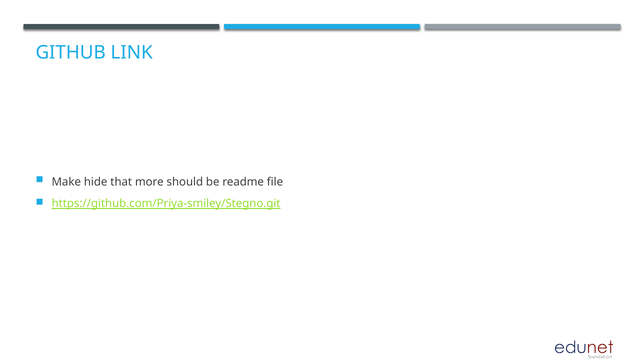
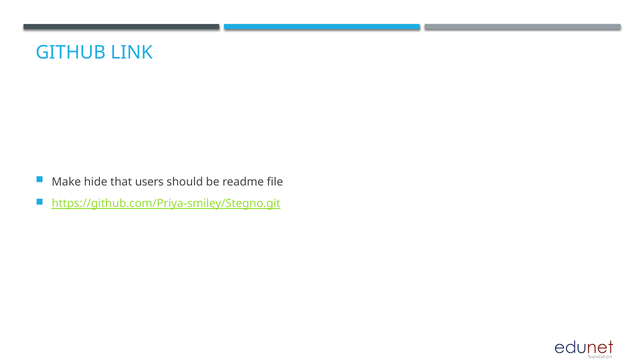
more: more -> users (149, 182)
